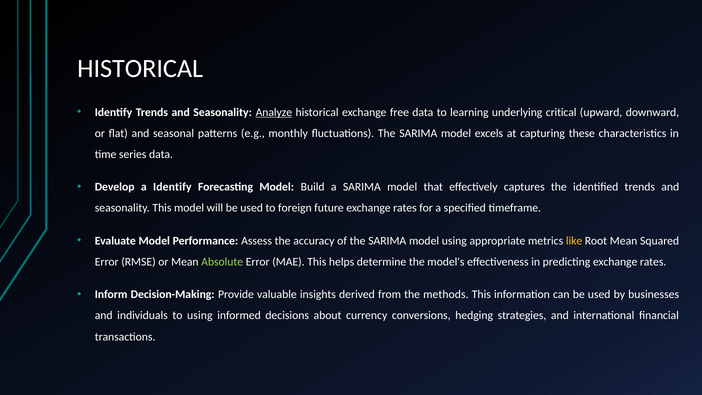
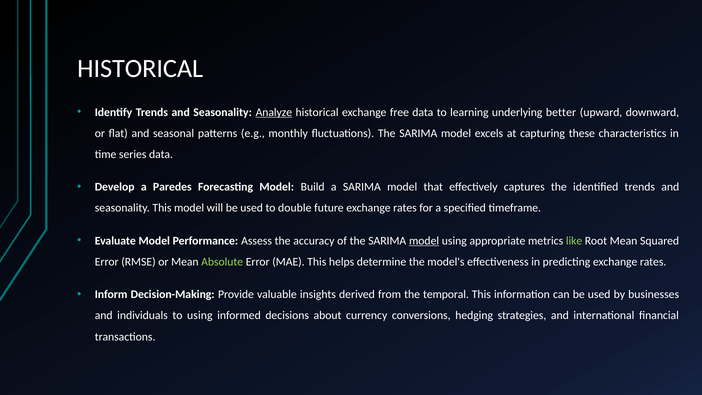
critical: critical -> better (561, 112)
a Identify: Identify -> Paredes (172, 187)
foreign: foreign -> double (295, 208)
model underline: none -> present (424, 241)
like colour: yellow -> light green (574, 241)
methods: methods -> temporal (446, 295)
